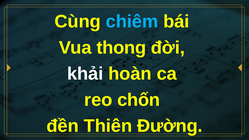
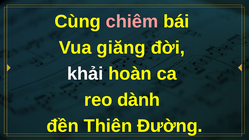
chiêm colour: light blue -> pink (132, 22)
thong: thong -> giăng (121, 48)
chốn: chốn -> dành (139, 100)
